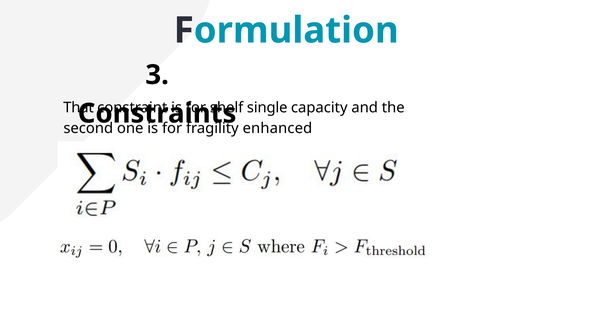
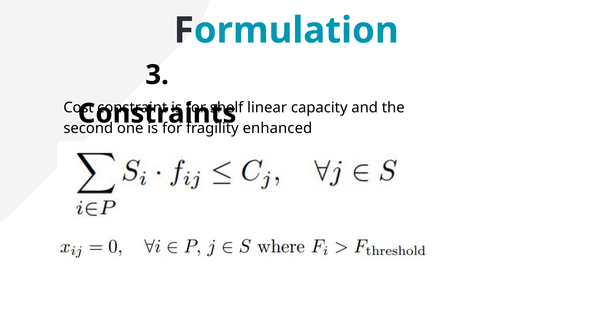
That: That -> Cost (78, 108)
single: single -> linear (267, 108)
